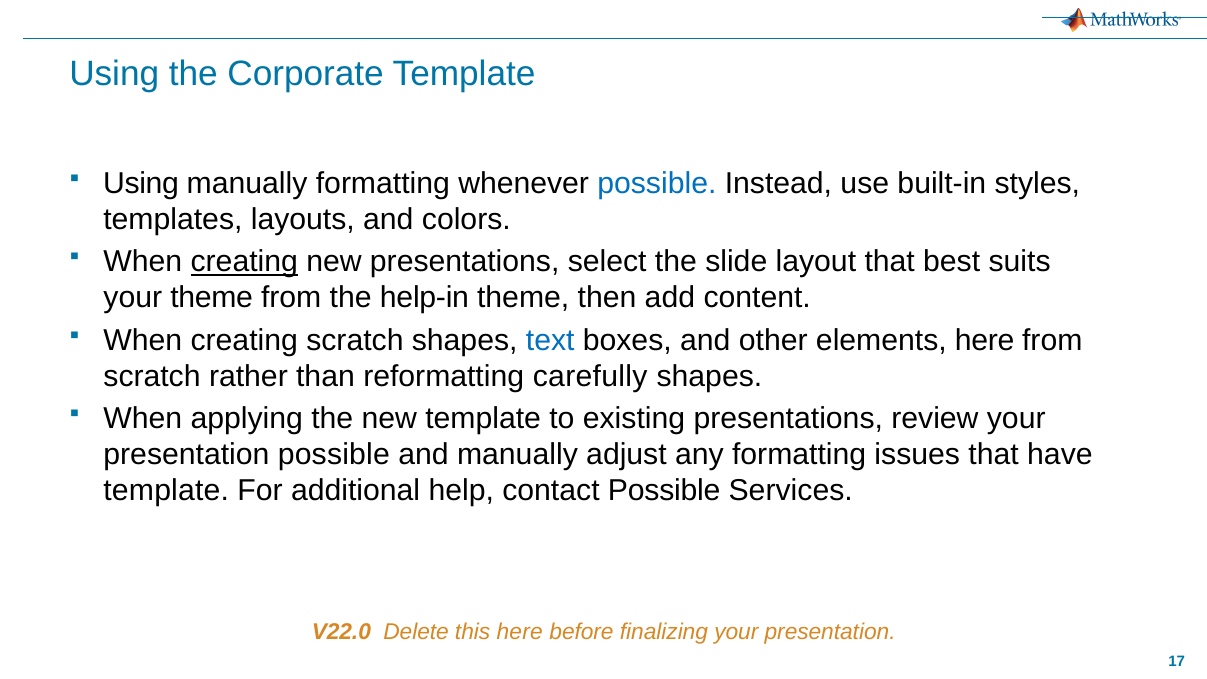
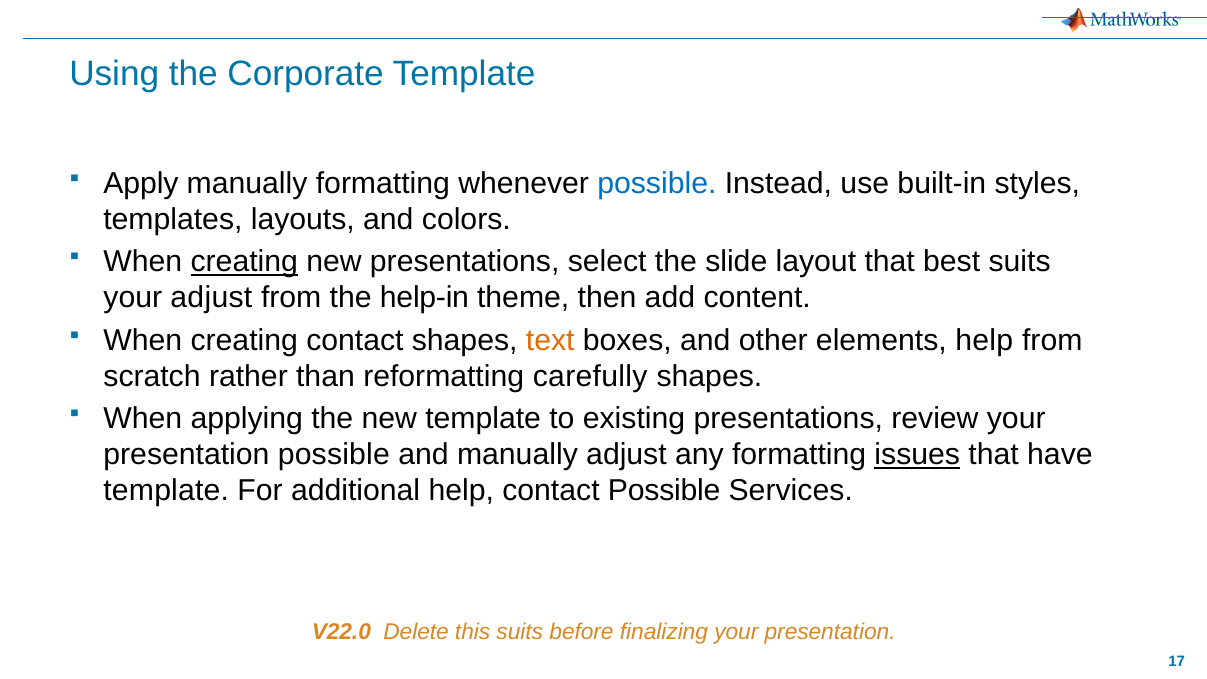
Using: Using -> Apply (141, 183)
your theme: theme -> adjust (211, 298)
creating scratch: scratch -> contact (355, 340)
text colour: blue -> orange (550, 340)
elements here: here -> help (984, 340)
issues underline: none -> present (917, 455)
this here: here -> suits (520, 632)
